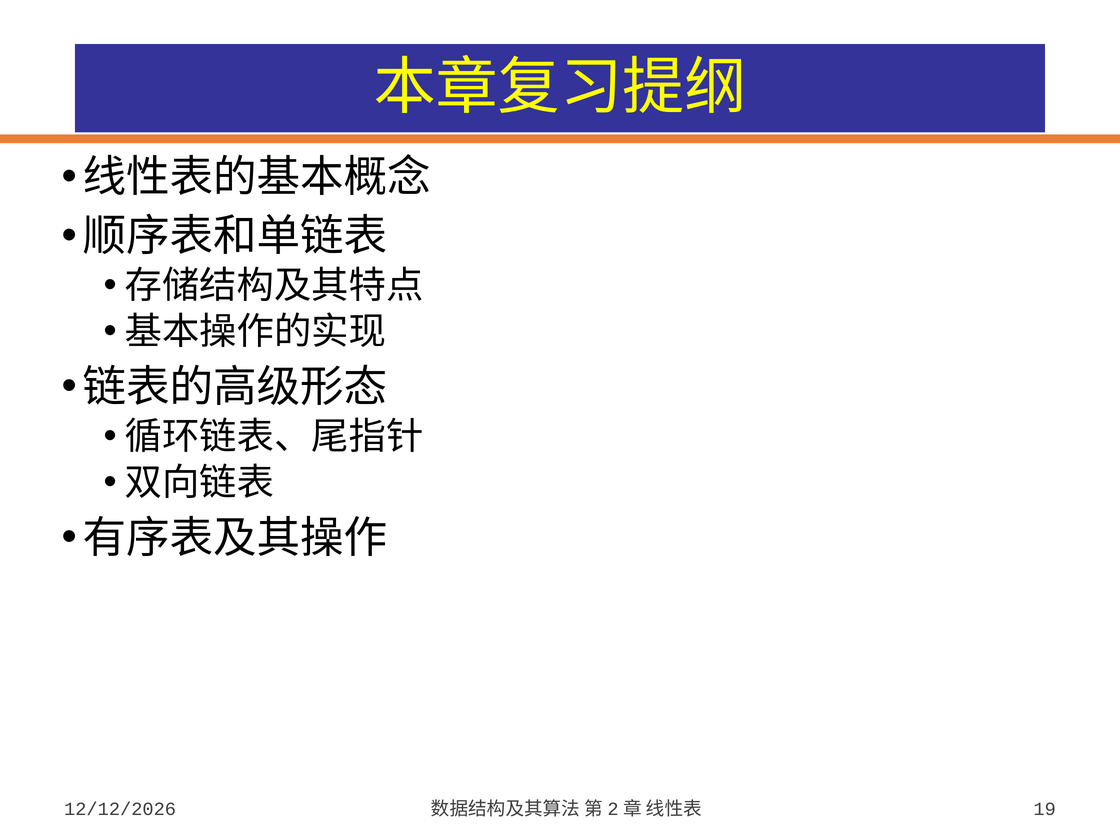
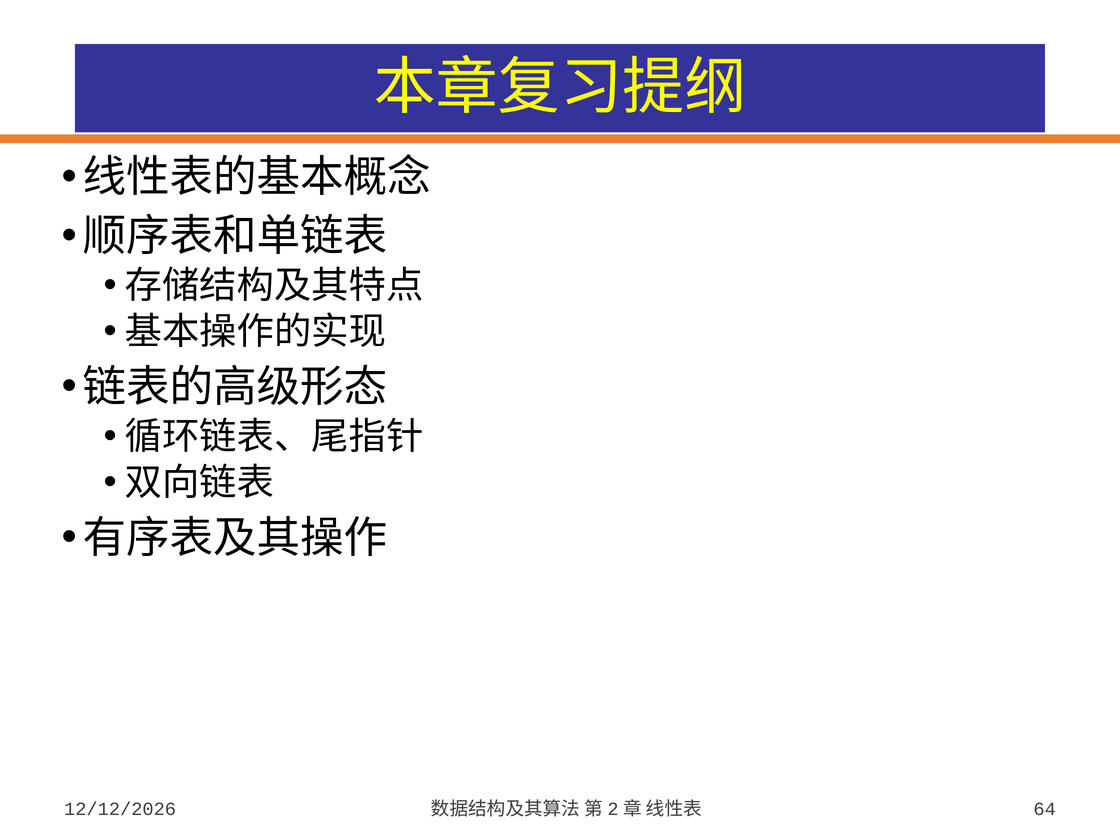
19: 19 -> 64 (1045, 809)
